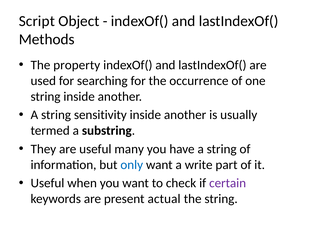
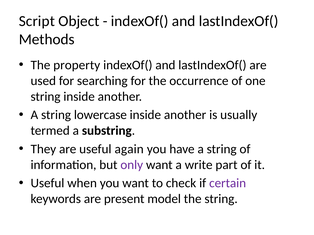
sensitivity: sensitivity -> lowercase (100, 115)
many: many -> again (129, 149)
only colour: blue -> purple (132, 165)
actual: actual -> model (164, 199)
